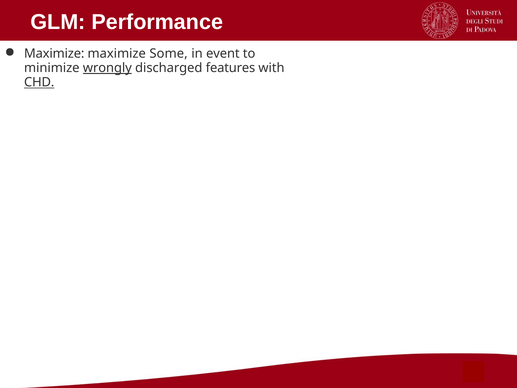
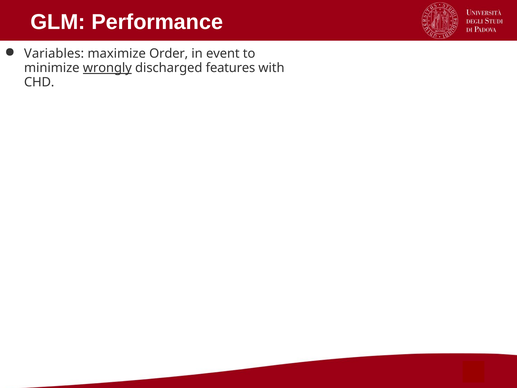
Maximize: Maximize -> Variables (54, 53)
Some: Some -> Order (169, 53)
CHD underline: present -> none (39, 82)
